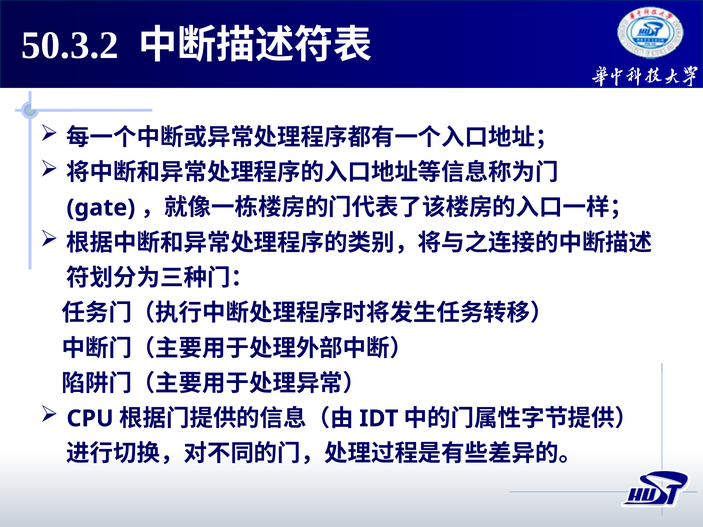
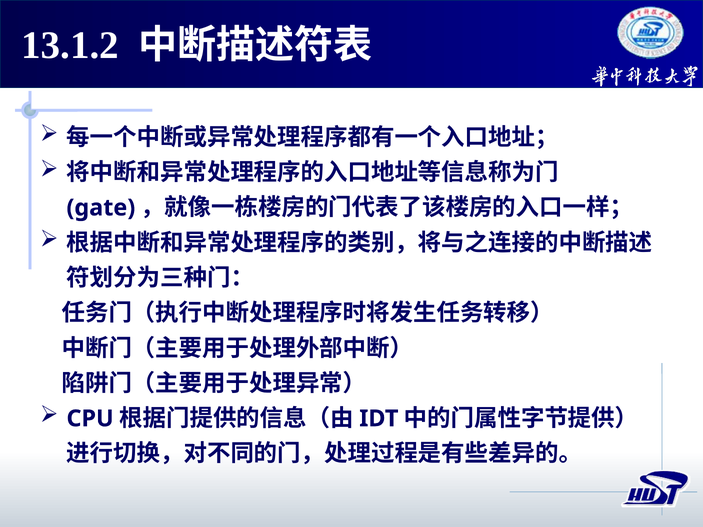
50.3.2: 50.3.2 -> 13.1.2 (70, 45)
